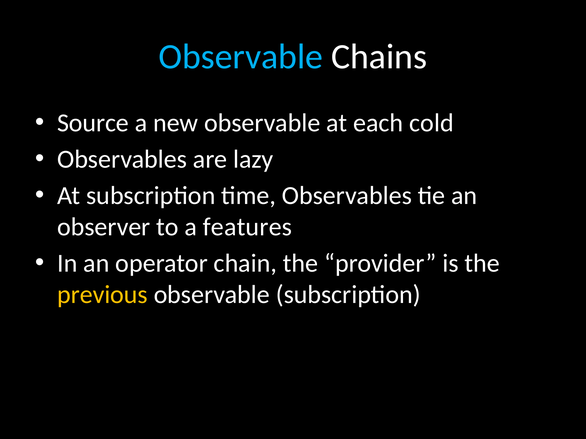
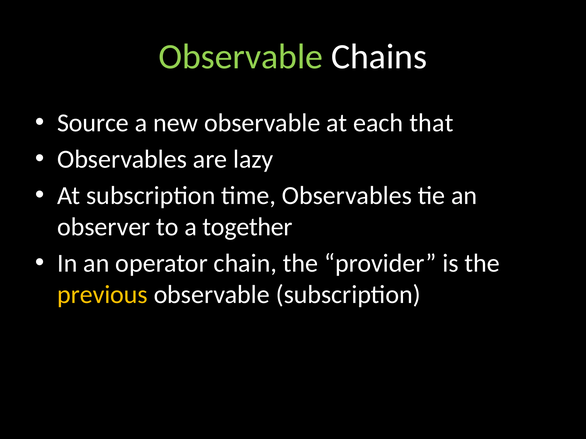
Observable colour: light blue -> light green (241, 57)
cold: cold -> that (432, 123)
features: features -> together (248, 227)
